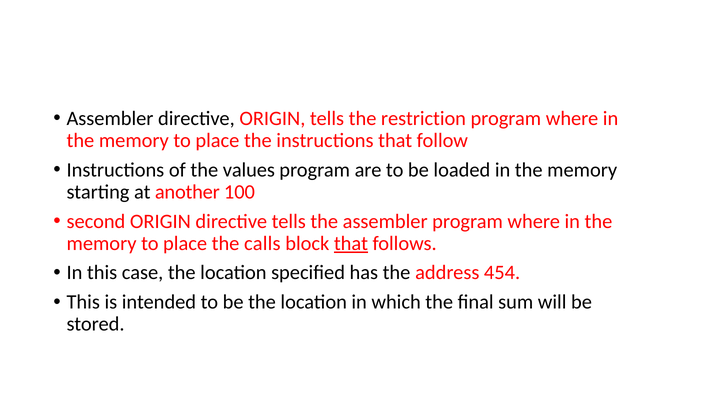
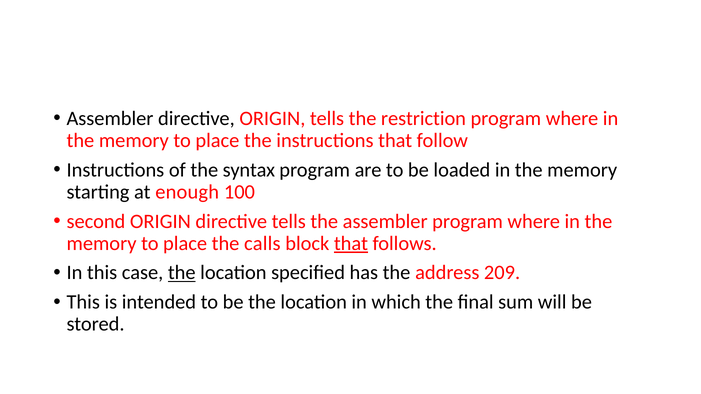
values: values -> syntax (249, 170)
another: another -> enough (187, 192)
the underline: none -> present (182, 273)
454: 454 -> 209 (502, 273)
